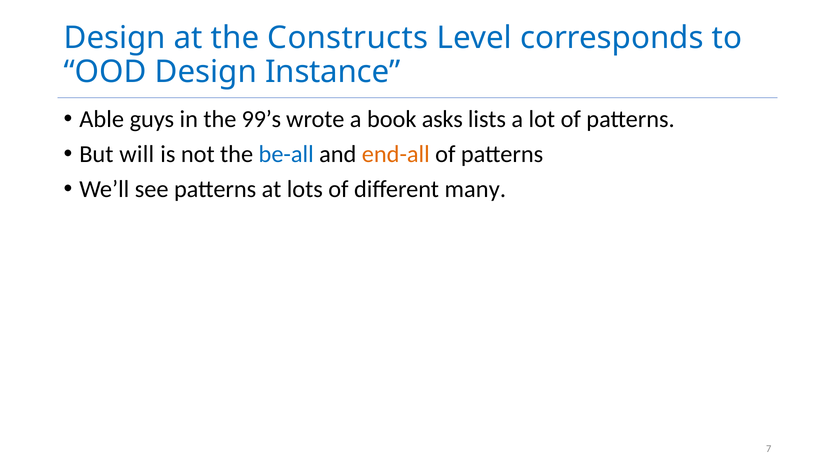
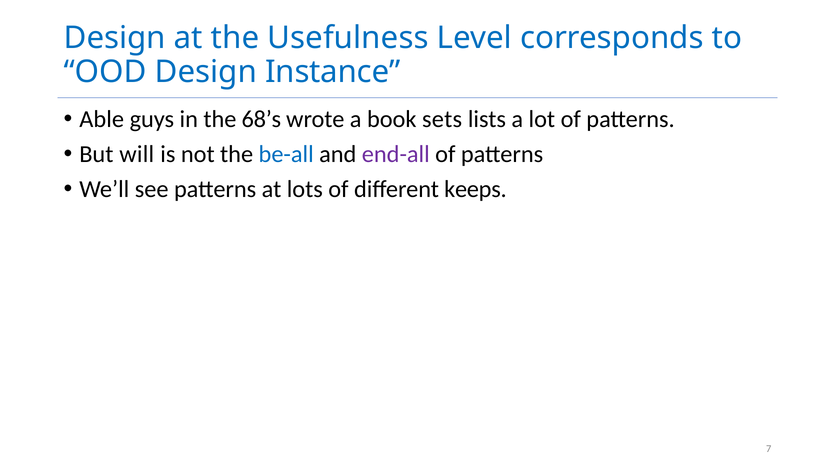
Constructs: Constructs -> Usefulness (348, 38)
99’s: 99’s -> 68’s (261, 119)
asks: asks -> sets (442, 119)
end-all colour: orange -> purple (396, 154)
many: many -> keeps (475, 189)
